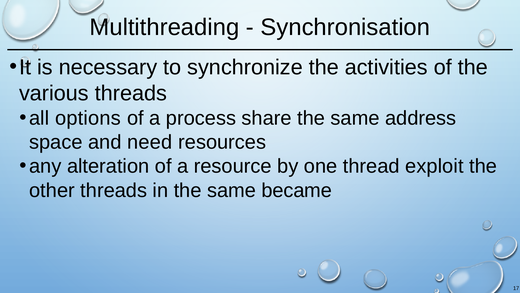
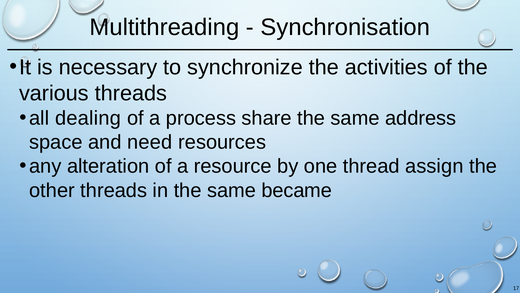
options: options -> dealing (88, 118)
exploit: exploit -> assign (434, 166)
